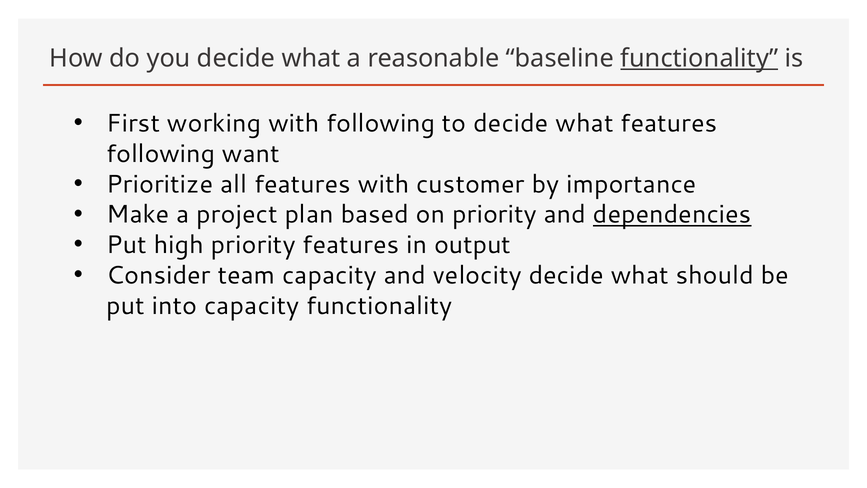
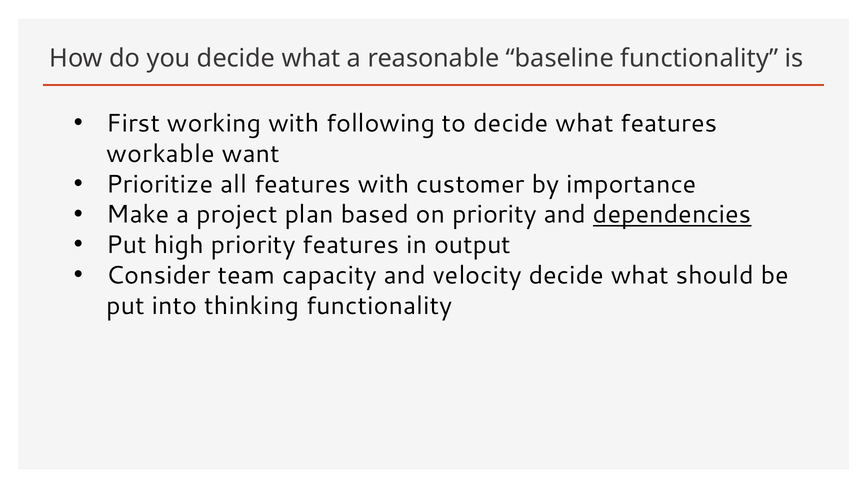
functionality underline: present -> none (699, 58)
following: following -> workable (161, 154)
into capacity: capacity -> thinking (252, 306)
